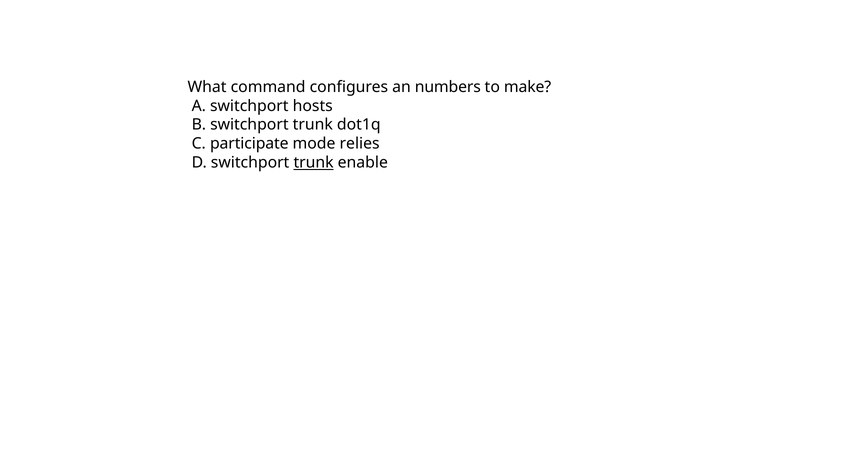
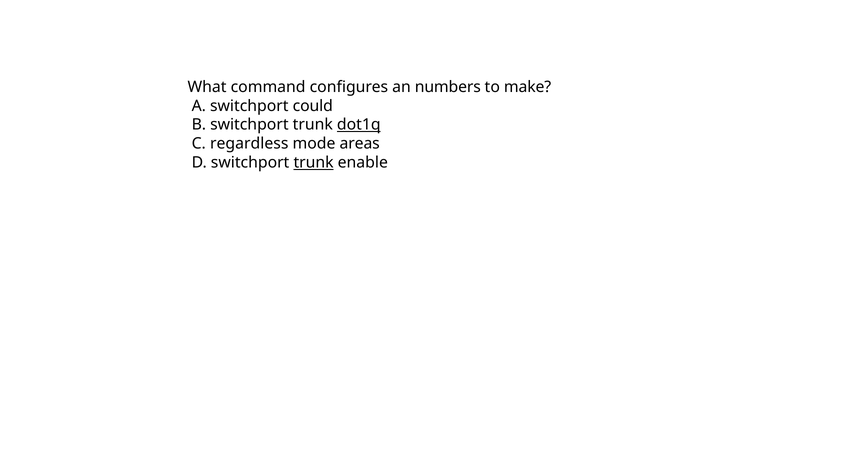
hosts: hosts -> could (313, 106)
dot1q underline: none -> present (359, 125)
participate: participate -> regardless (249, 144)
relies: relies -> areas (360, 144)
